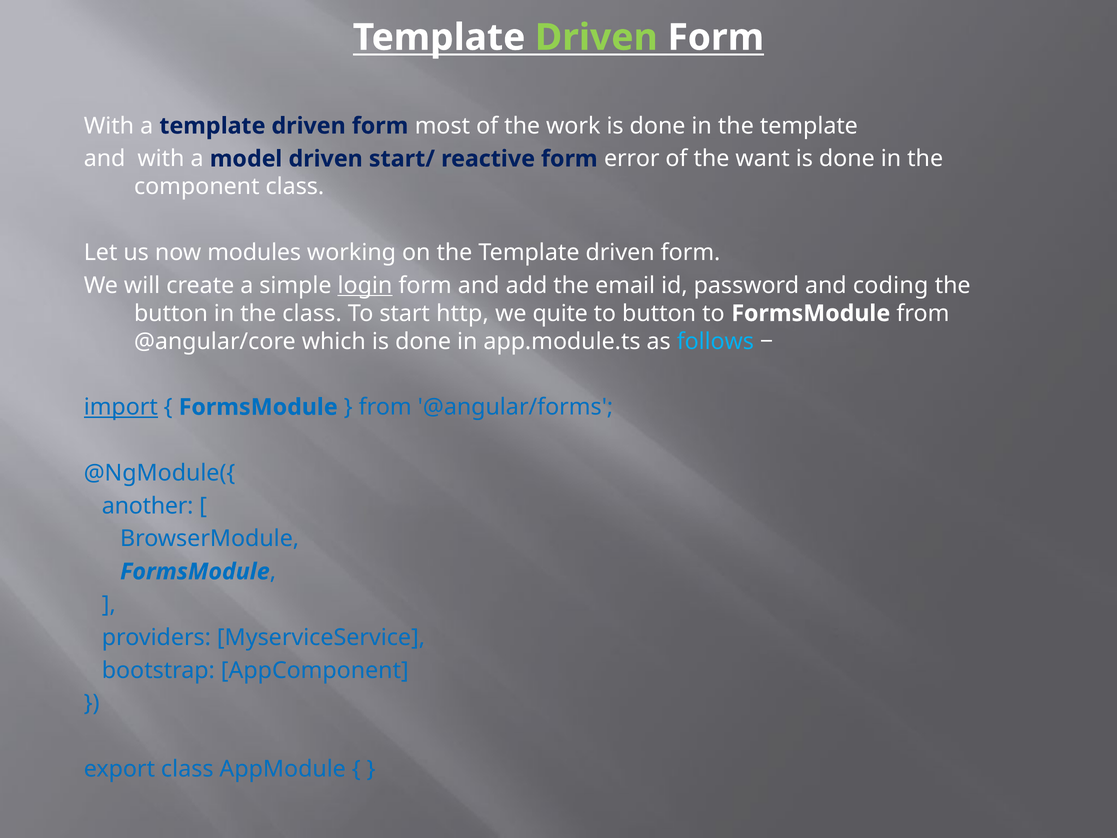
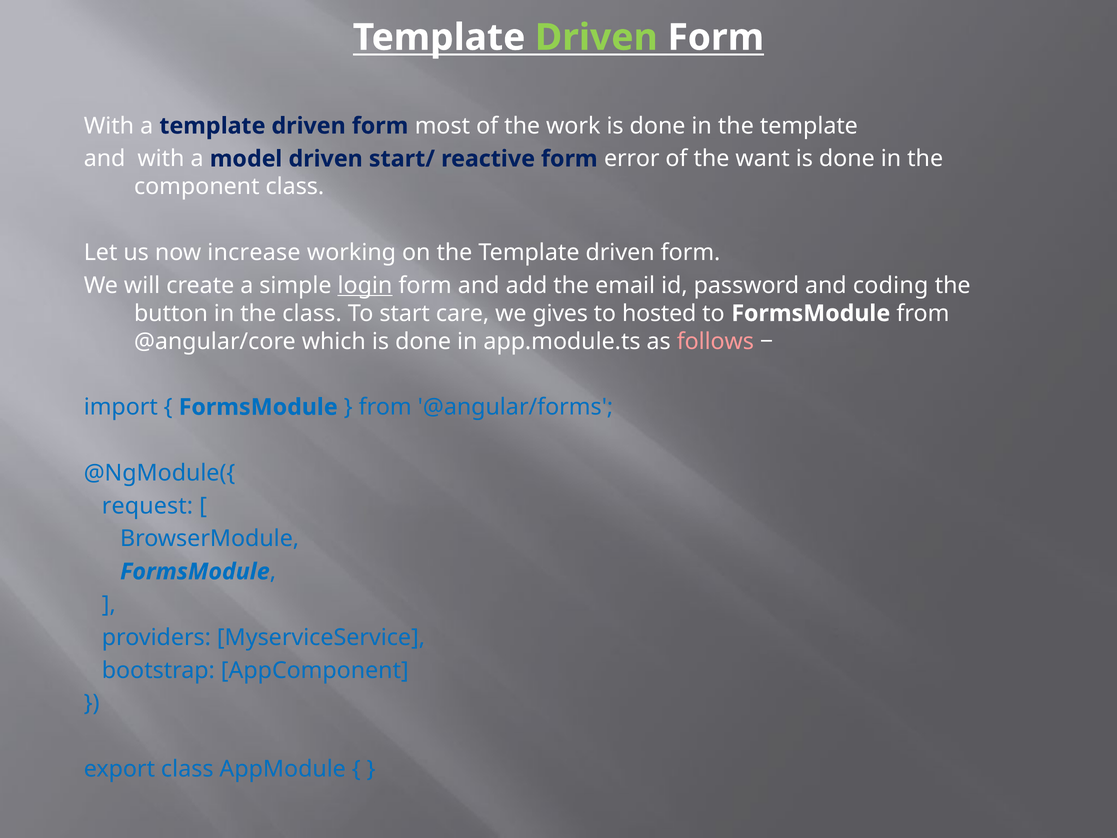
modules: modules -> increase (254, 252)
http: http -> care (463, 313)
quite: quite -> gives (560, 313)
to button: button -> hosted (659, 313)
follows colour: light blue -> pink (715, 341)
import underline: present -> none (121, 407)
another: another -> request (147, 506)
